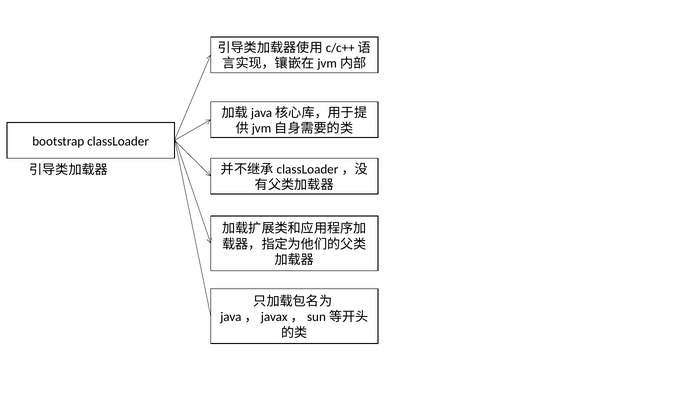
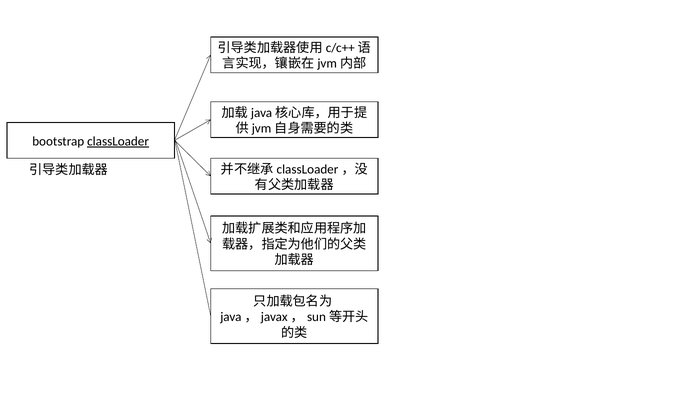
classLoader underline: none -> present (118, 141)
